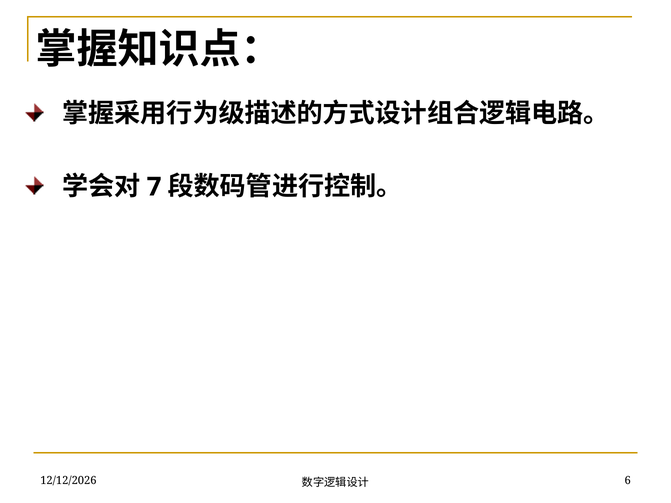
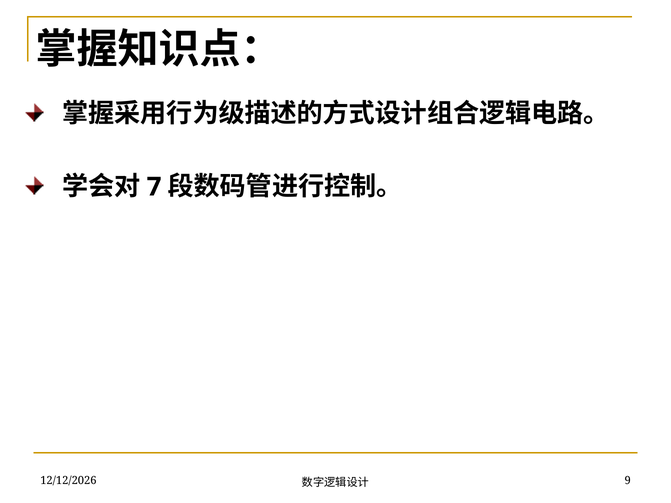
6: 6 -> 9 (628, 481)
